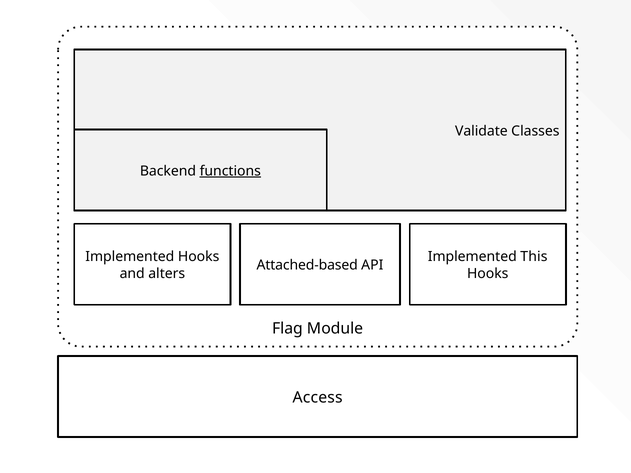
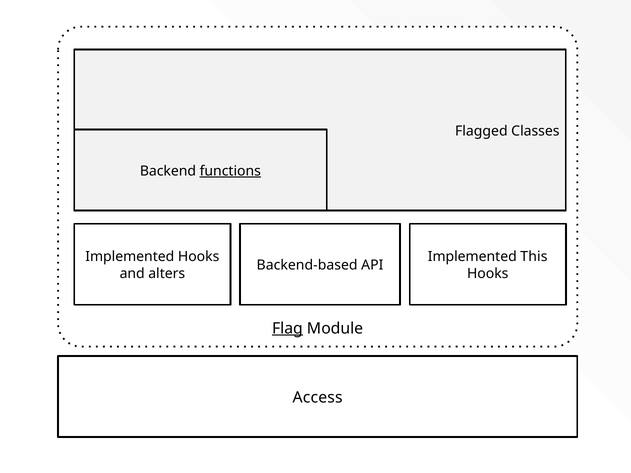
Validate: Validate -> Flagged (481, 131)
Attached-based: Attached-based -> Backend-based (307, 265)
Flag underline: none -> present (287, 329)
